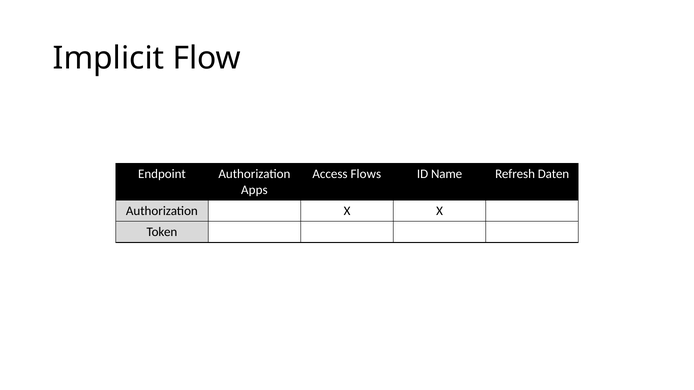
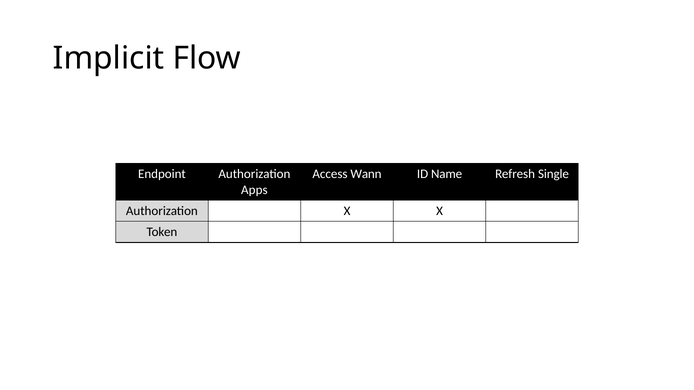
Flows: Flows -> Wann (366, 174)
Daten: Daten -> Single (553, 174)
